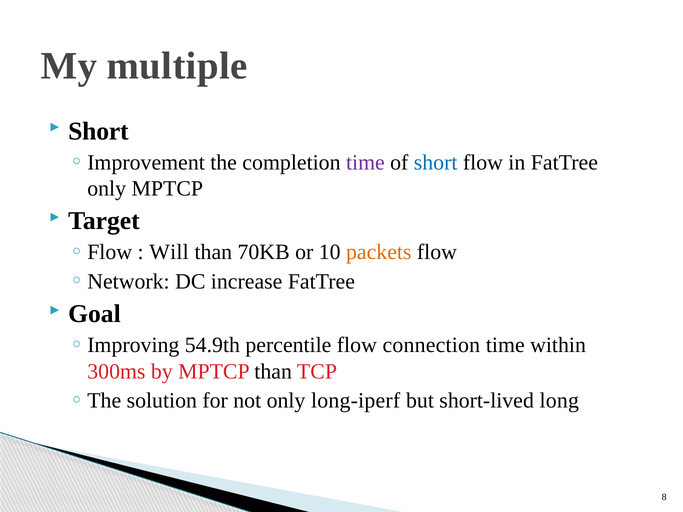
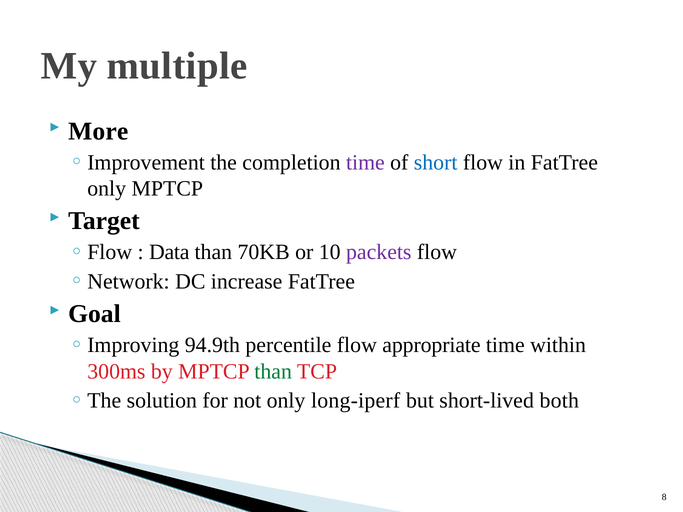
Short: Short -> More (98, 131)
Will: Will -> Data (169, 252)
packets colour: orange -> purple (379, 252)
54.9th: 54.9th -> 94.9th (212, 345)
connection: connection -> appropriate (431, 345)
than colour: black -> green (273, 372)
long: long -> both (559, 401)
